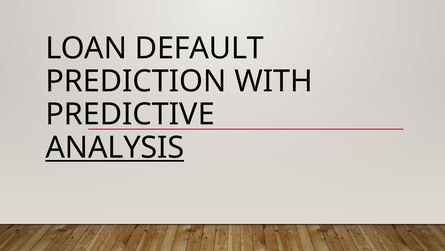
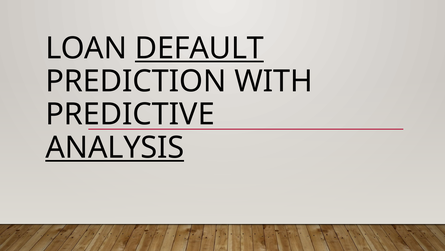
DEFAULT underline: none -> present (199, 48)
